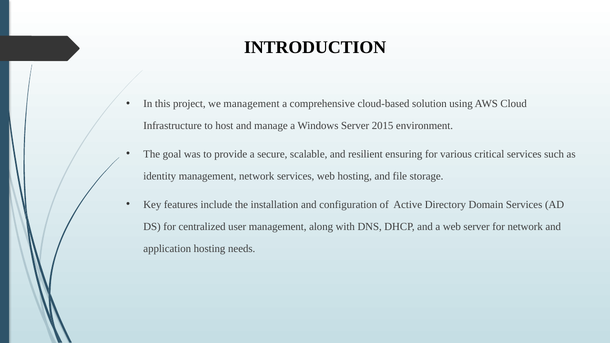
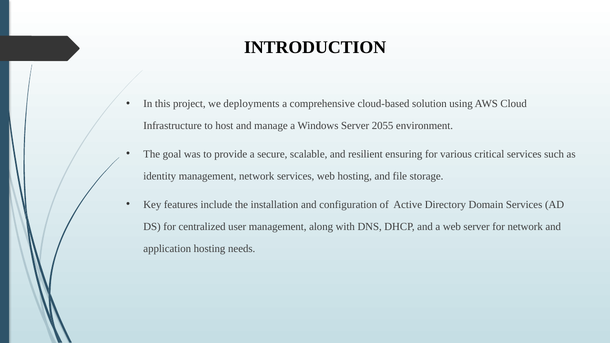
we management: management -> deployments (252, 104)
2015: 2015 -> 2055 (383, 126)
